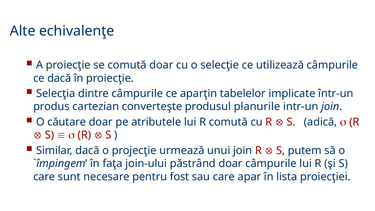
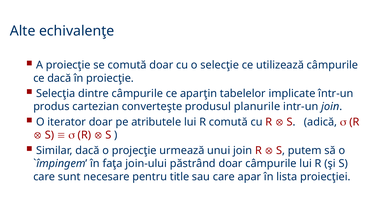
căutare: căutare -> iterator (67, 122)
fost: fost -> title (180, 177)
